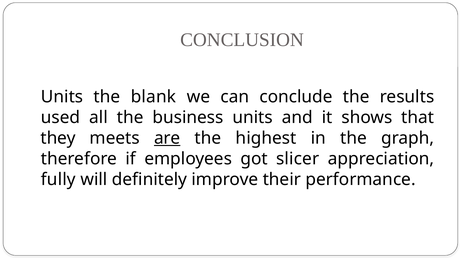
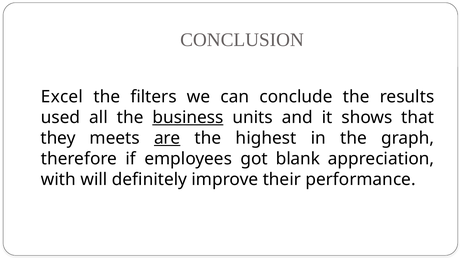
Units: Units -> Excel (62, 97)
blank: blank -> filters (154, 97)
business underline: none -> present (188, 118)
slicer: slicer -> blank (298, 159)
fully: fully -> with (58, 180)
